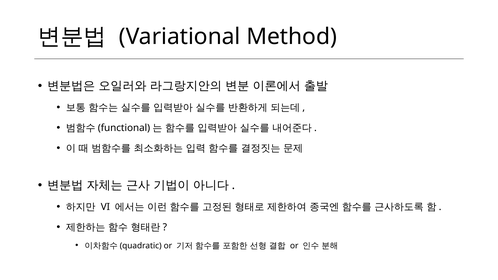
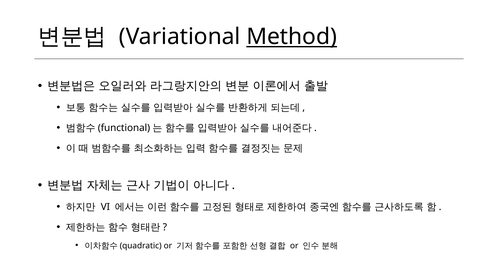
Method underline: none -> present (292, 37)
